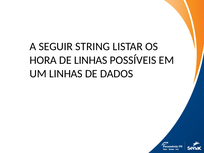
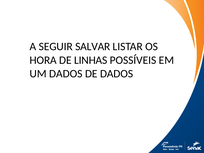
STRING: STRING -> SALVAR (93, 47)
UM LINHAS: LINHAS -> DADOS (66, 74)
